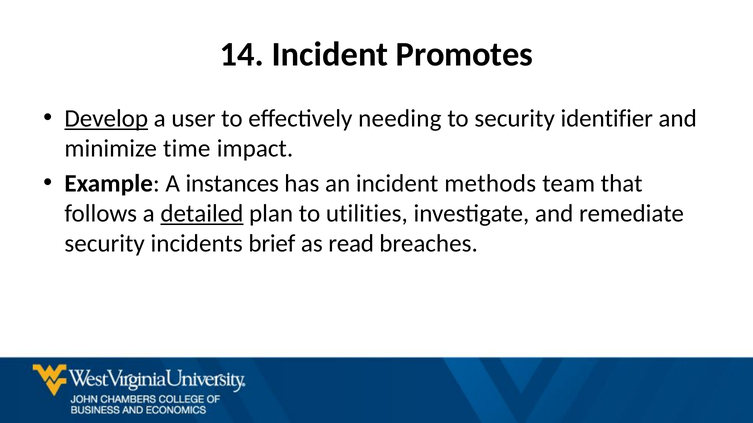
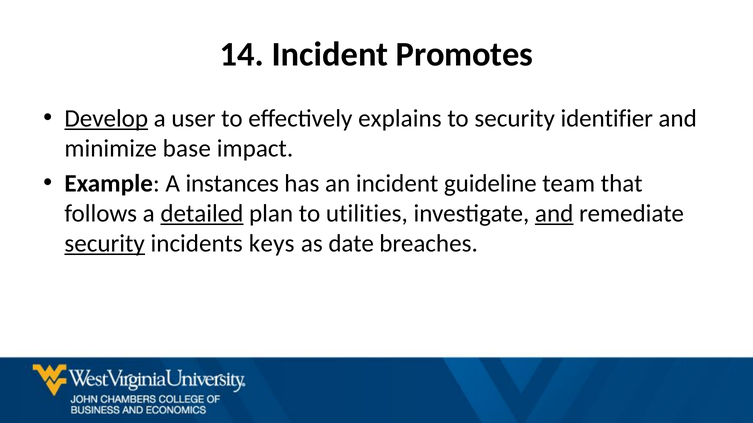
needing: needing -> explains (400, 118)
time: time -> base (187, 149)
methods: methods -> guideline (490, 184)
and underline: none -> present (554, 214)
security underline: none -> present (105, 244)
brief: brief -> keys (272, 244)
read: read -> date (351, 244)
